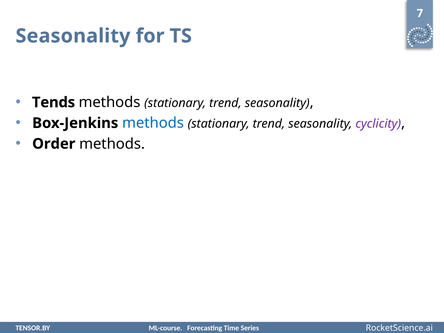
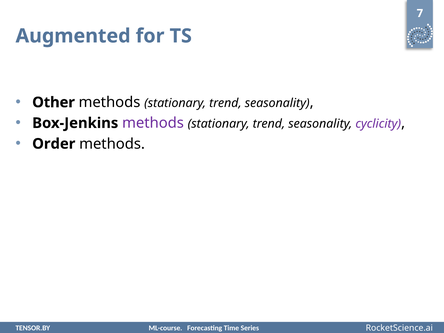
Seasonality: Seasonality -> Augmented (73, 36)
Tends: Tends -> Other (54, 102)
methods colour: blue -> purple (153, 123)
